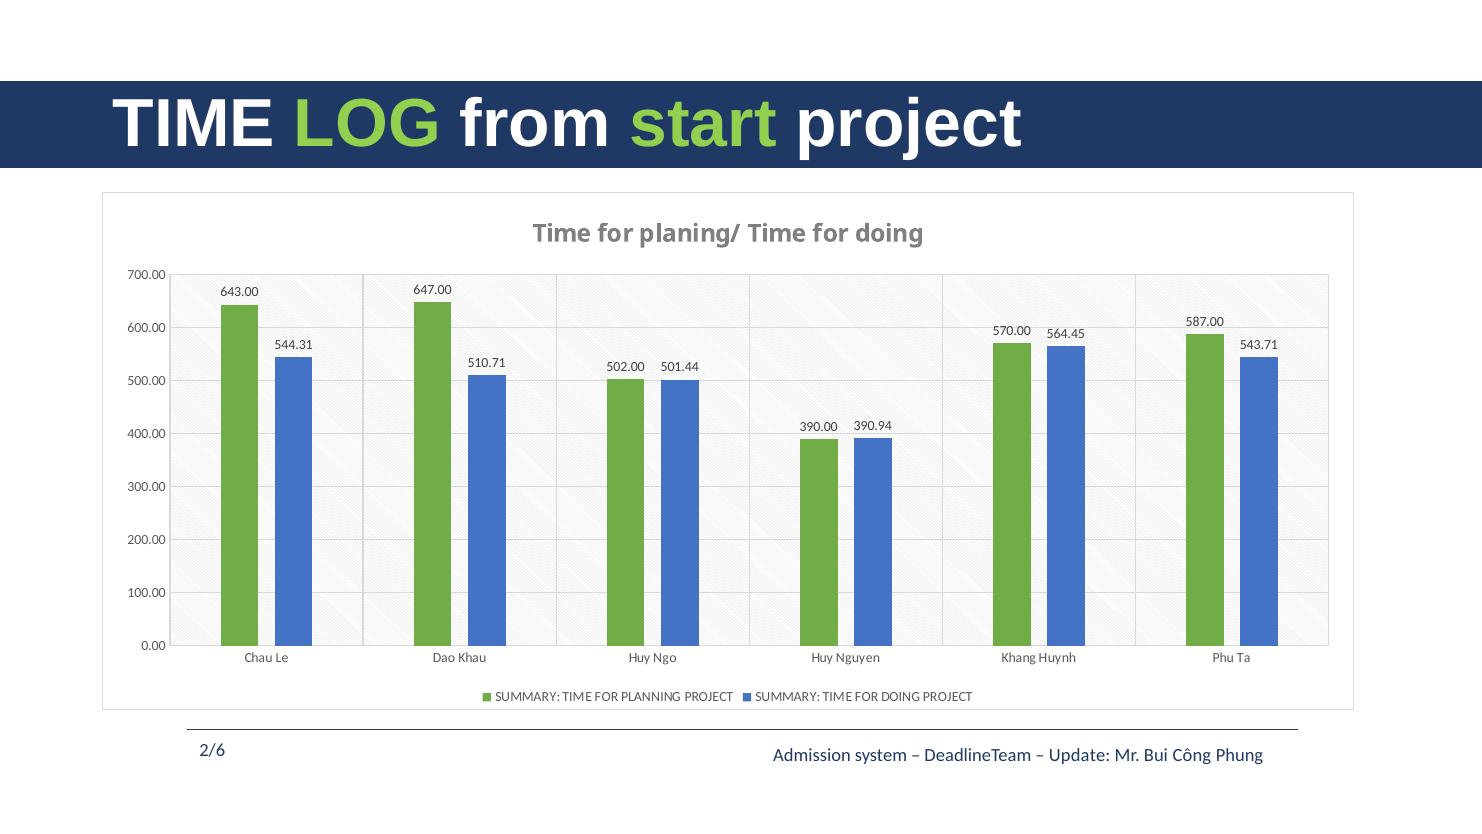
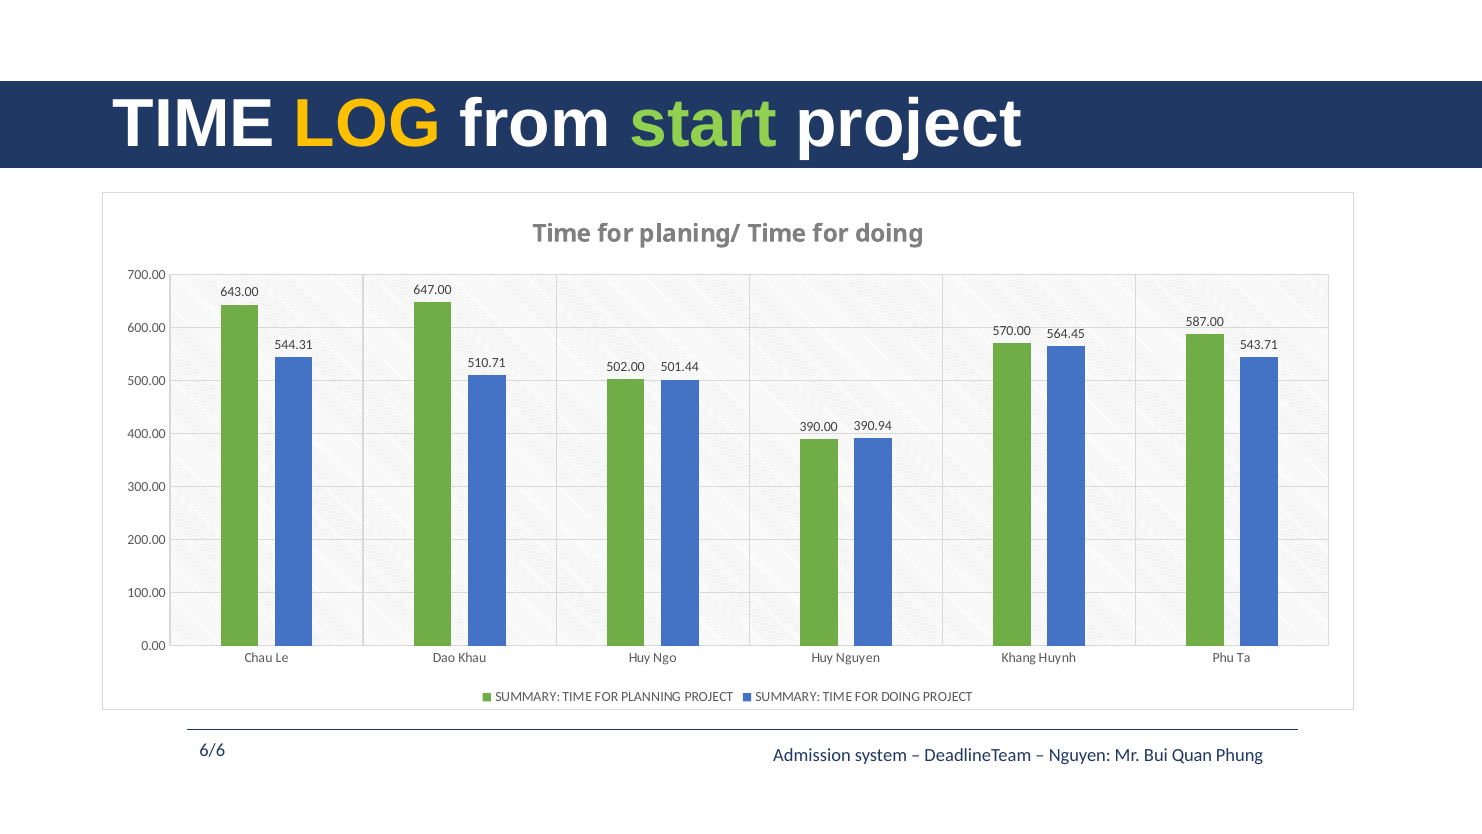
LOG colour: light green -> yellow (367, 124)
2/6: 2/6 -> 6/6 (212, 750)
Update: Update -> Nguyen (1080, 755)
Công: Công -> Quan (1192, 755)
